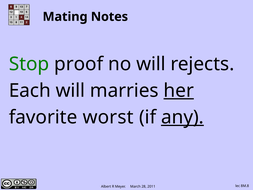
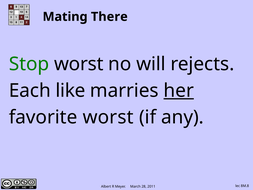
Notes: Notes -> There (109, 17)
Stop proof: proof -> worst (79, 64)
Each will: will -> like (70, 90)
any underline: present -> none (182, 117)
